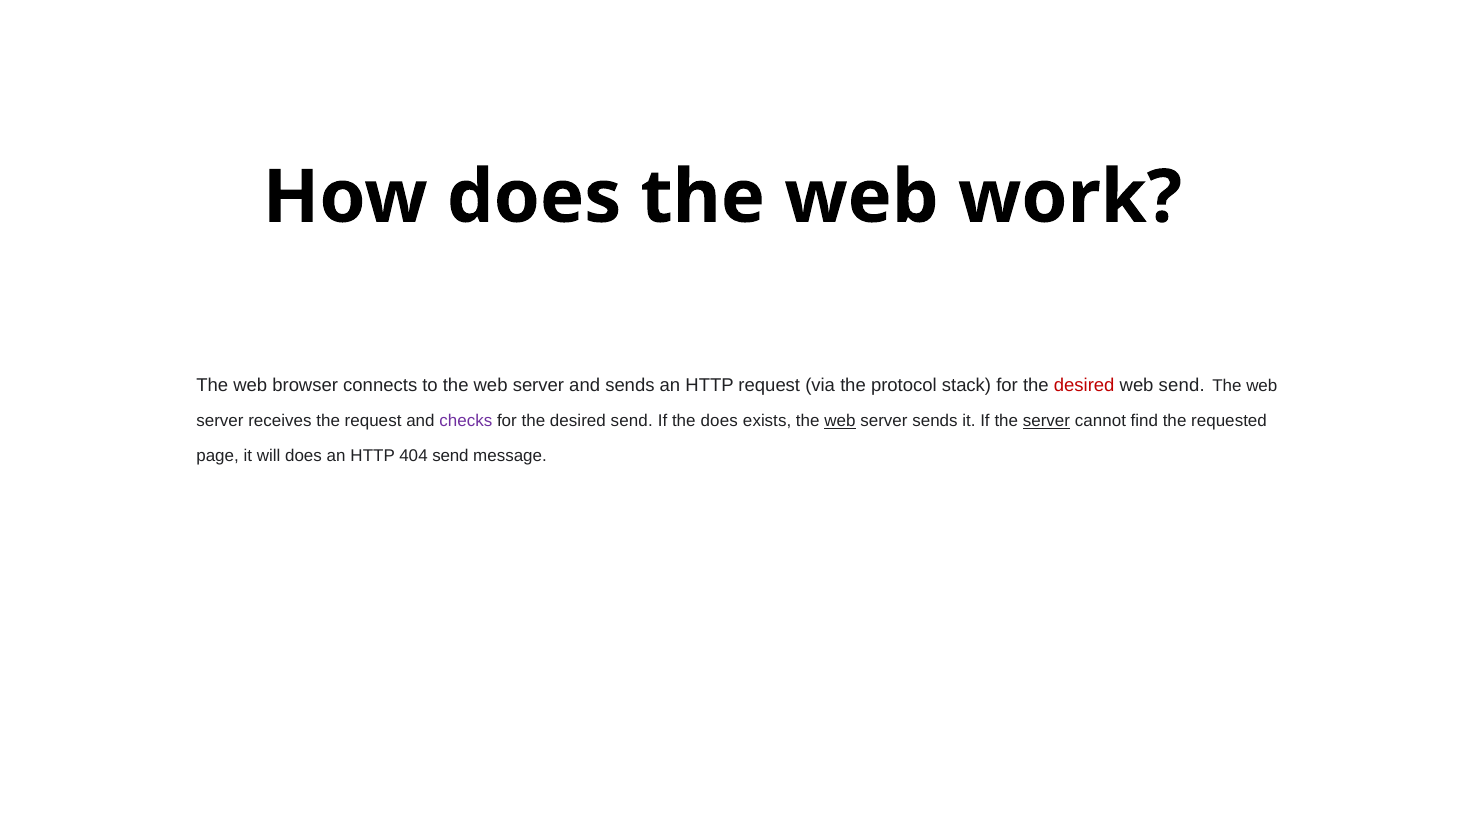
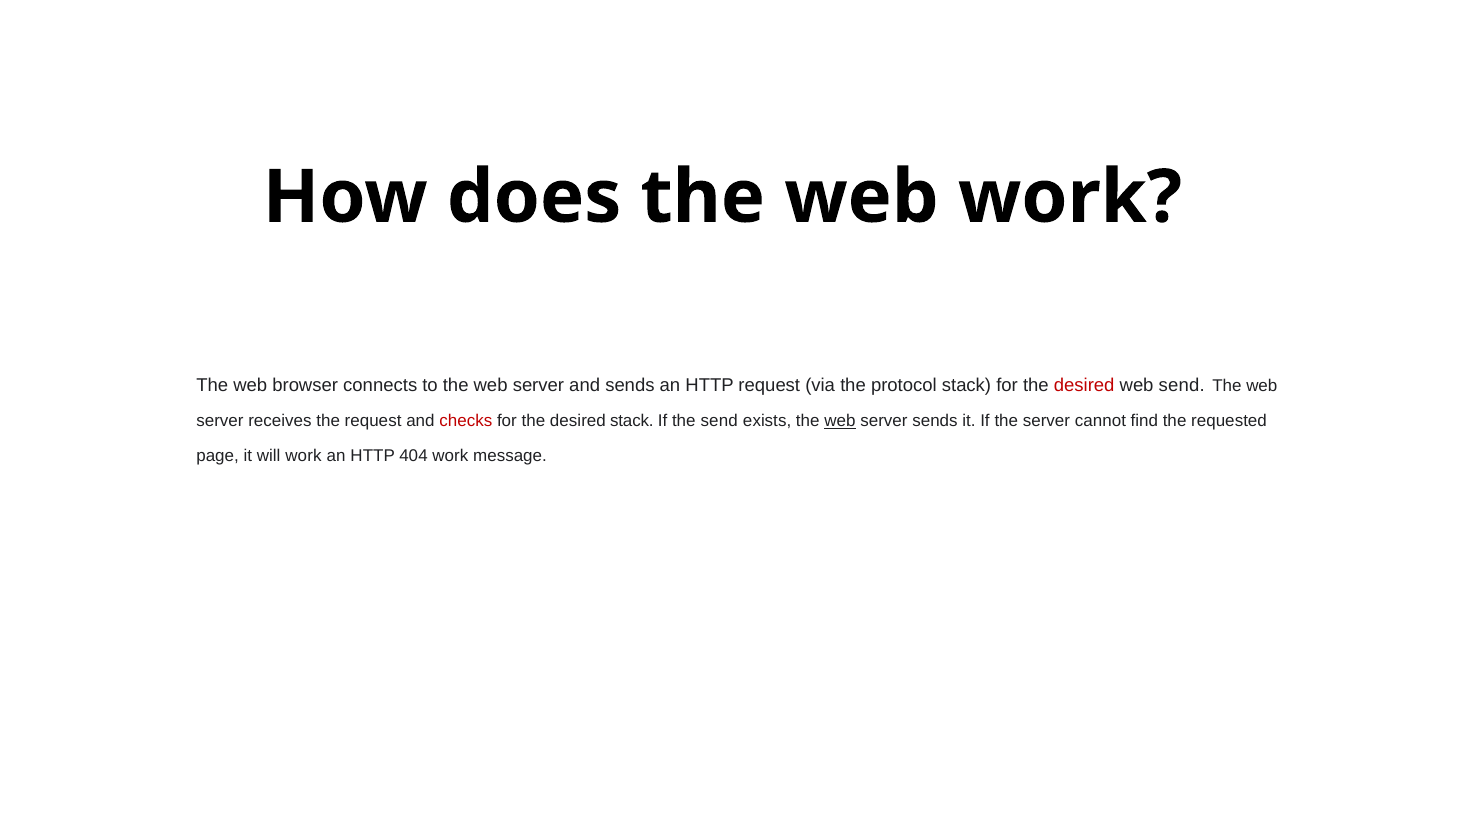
checks colour: purple -> red (466, 421)
desired send: send -> stack (632, 421)
the does: does -> send (719, 421)
server underline: present -> none (1046, 421)
will does: does -> work (303, 456)
404 send: send -> work (450, 456)
